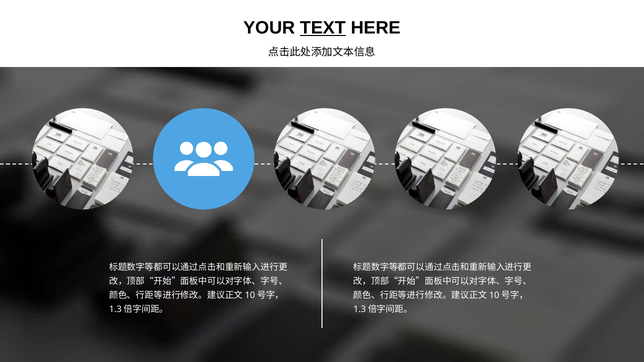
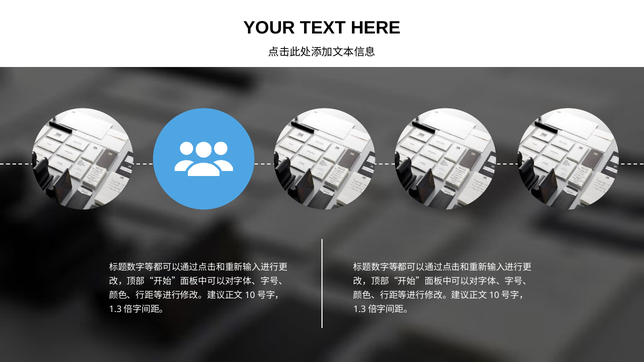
TEXT underline: present -> none (323, 28)
